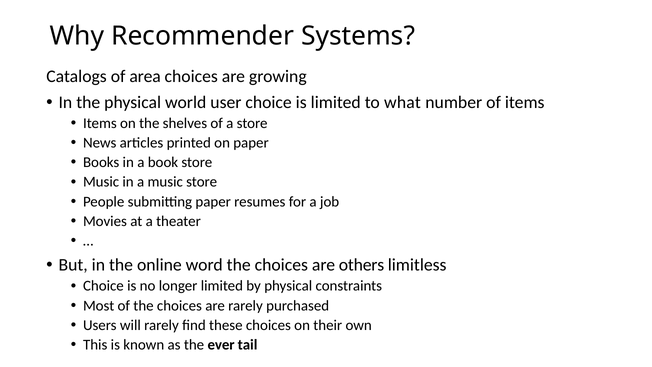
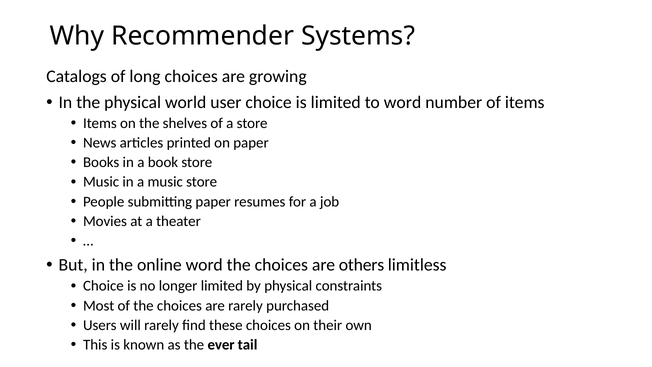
area: area -> long (145, 77)
to what: what -> word (403, 102)
